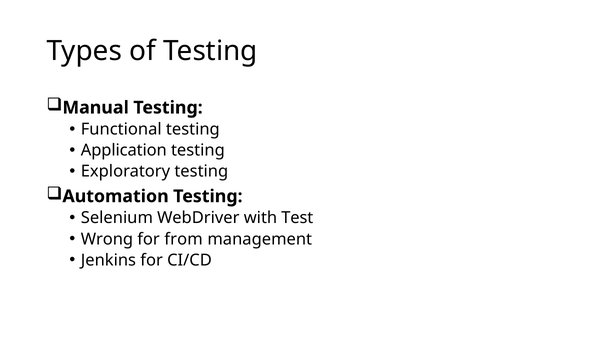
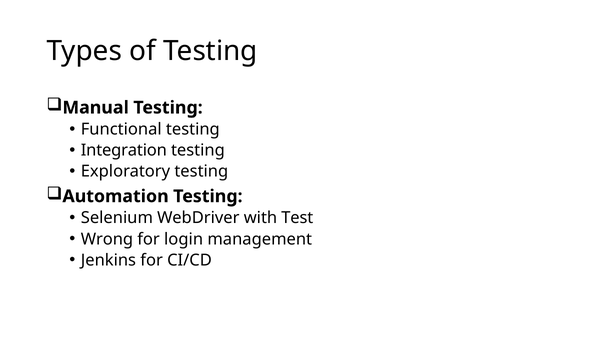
Application: Application -> Integration (124, 150)
from: from -> login (184, 239)
